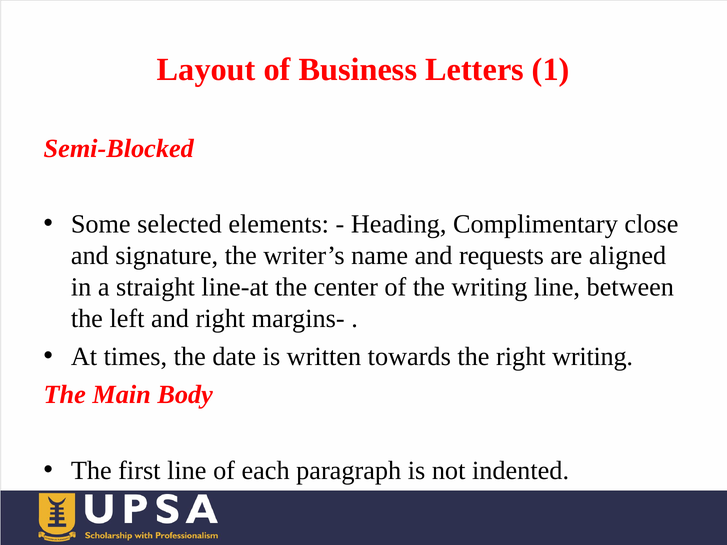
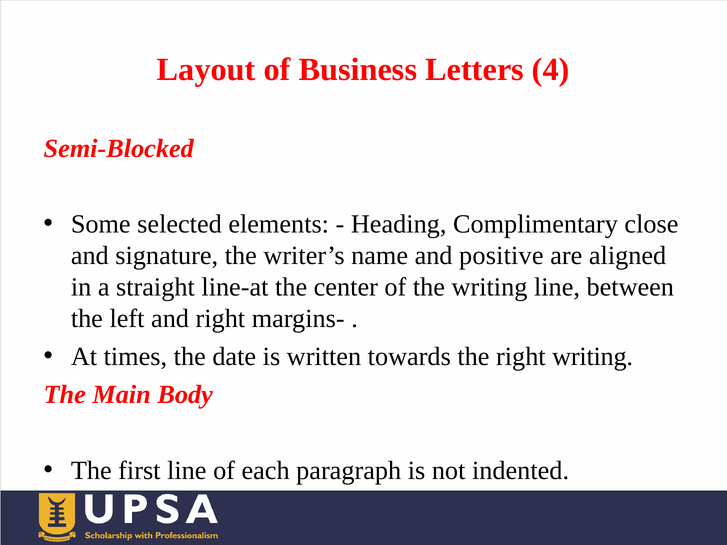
1: 1 -> 4 (551, 70)
requests: requests -> positive (501, 256)
